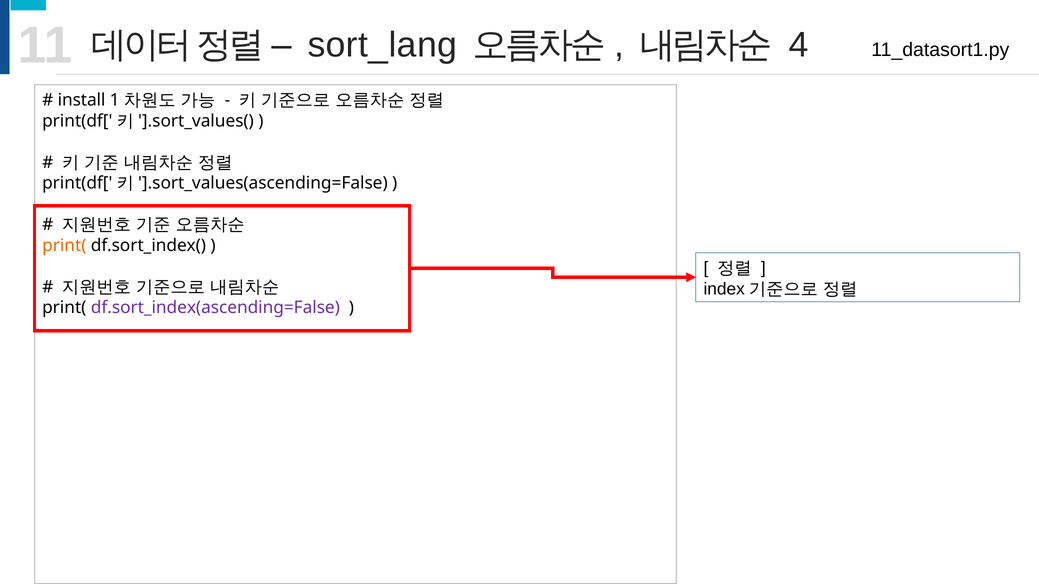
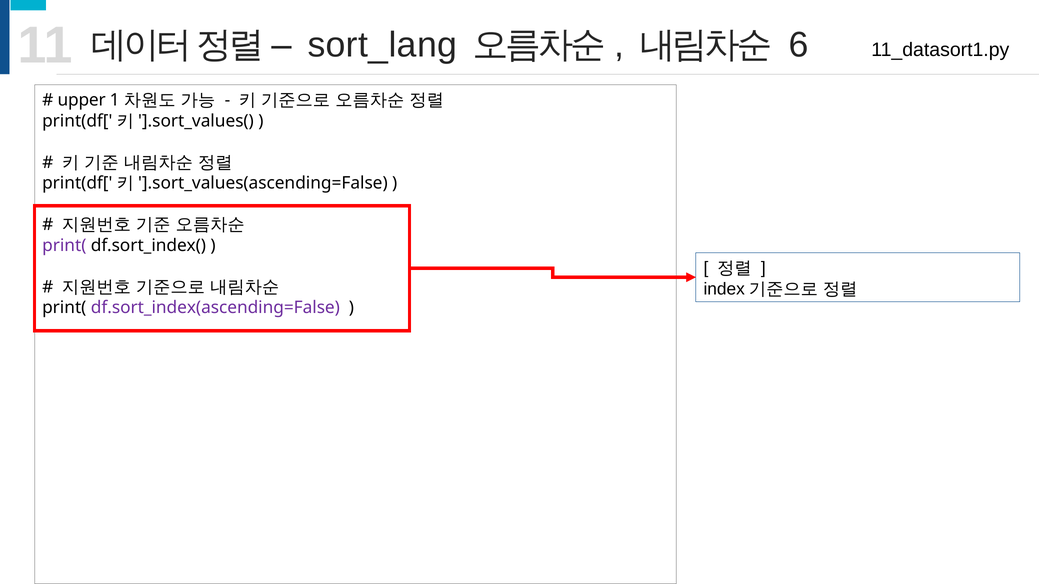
4: 4 -> 6 (799, 45)
install: install -> upper (82, 100)
print( colour: orange -> purple (64, 246)
